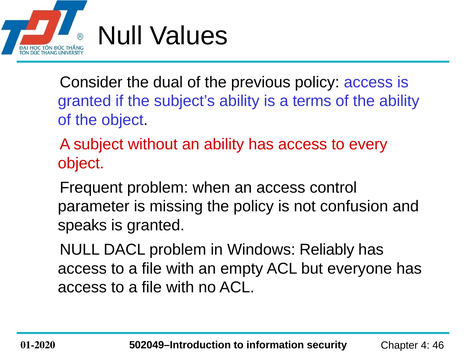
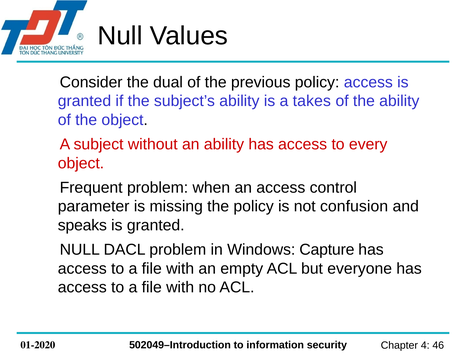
terms: terms -> takes (312, 101)
Reliably: Reliably -> Capture (327, 250)
